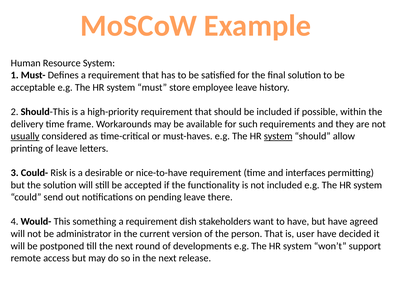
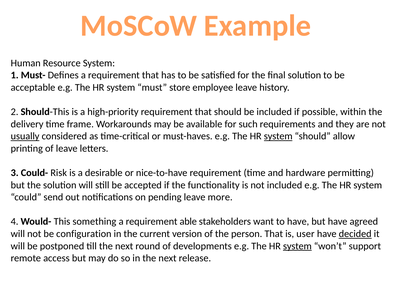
interfaces: interfaces -> hardware (305, 173)
there: there -> more (220, 197)
dish: dish -> able (188, 221)
administrator: administrator -> configuration (84, 233)
decided underline: none -> present (355, 233)
system underline: none -> present (297, 246)
